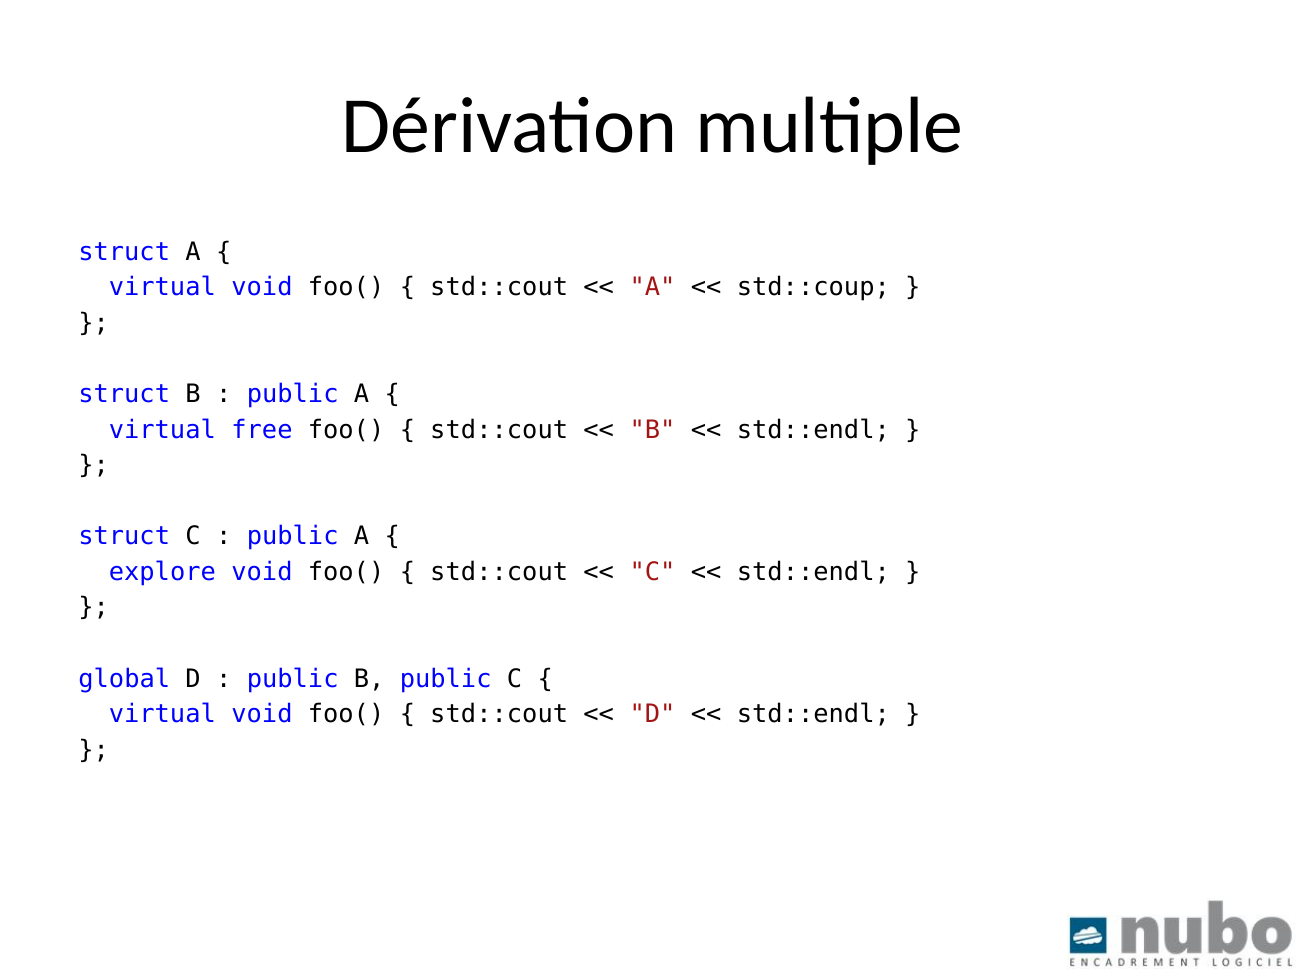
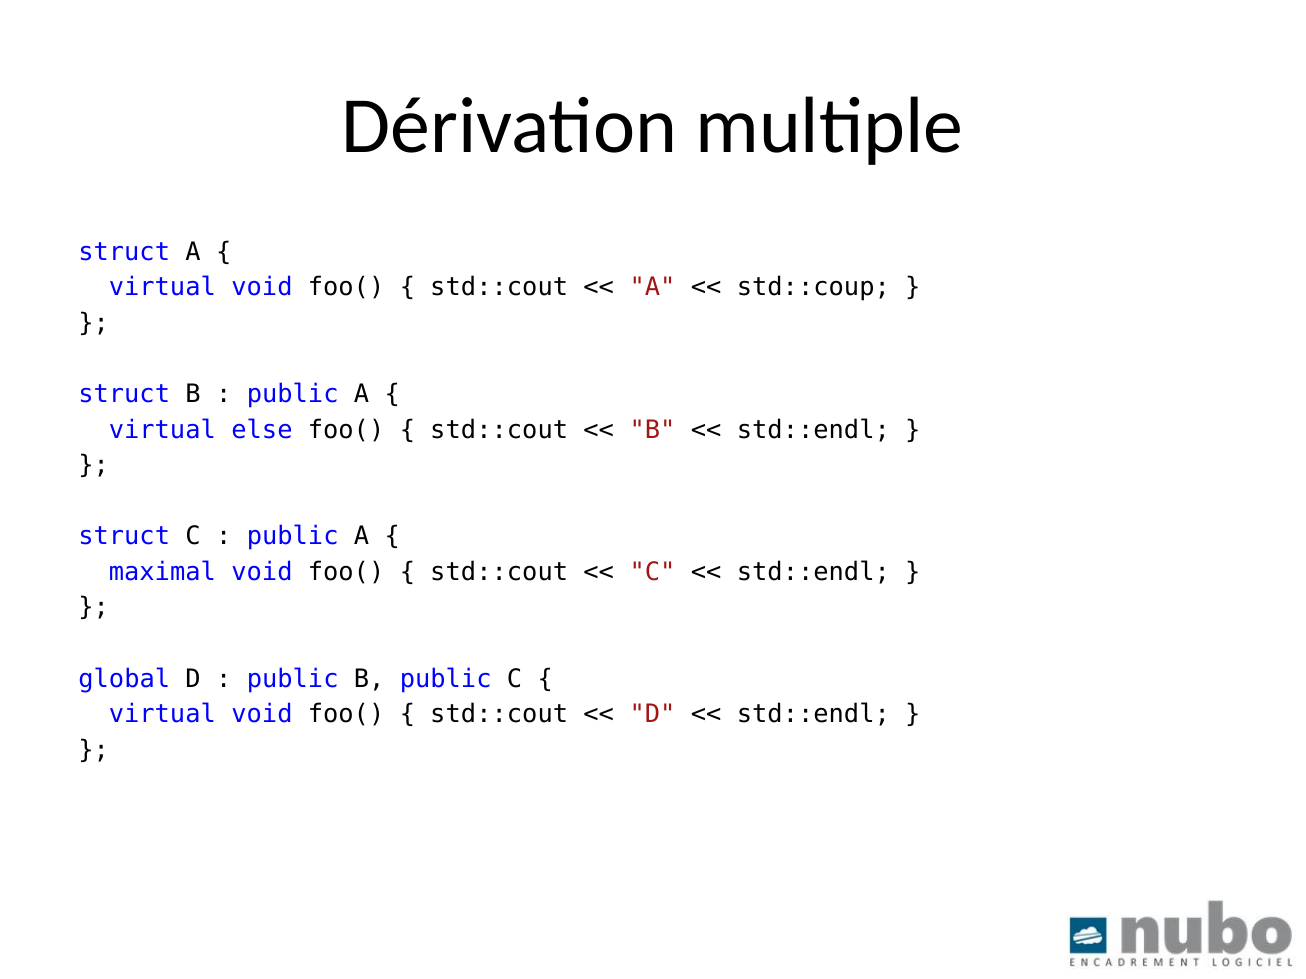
free: free -> else (262, 430)
explore: explore -> maximal (162, 572)
